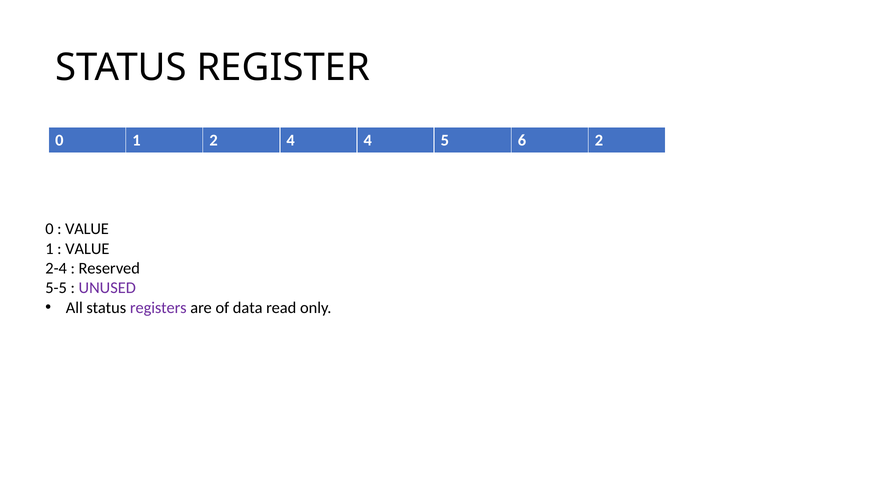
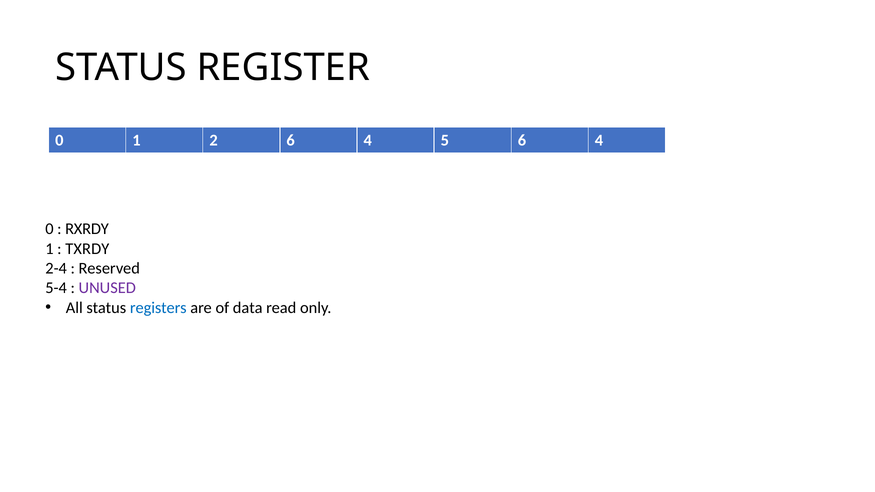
2 4: 4 -> 6 (291, 141)
5 6 2: 2 -> 4 (599, 141)
VALUE: VALUE -> RXRDY (87, 229)
VALUE: VALUE -> TXRDY (87, 249)
5-5: 5-5 -> 5-4 (56, 288)
registers colour: purple -> blue (158, 308)
